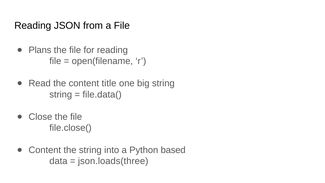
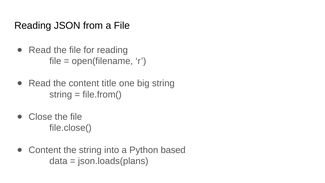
Plans: Plans -> Read (40, 50)
file.data(: file.data( -> file.from( (102, 94)
json.loads(three: json.loads(three -> json.loads(plans (113, 161)
